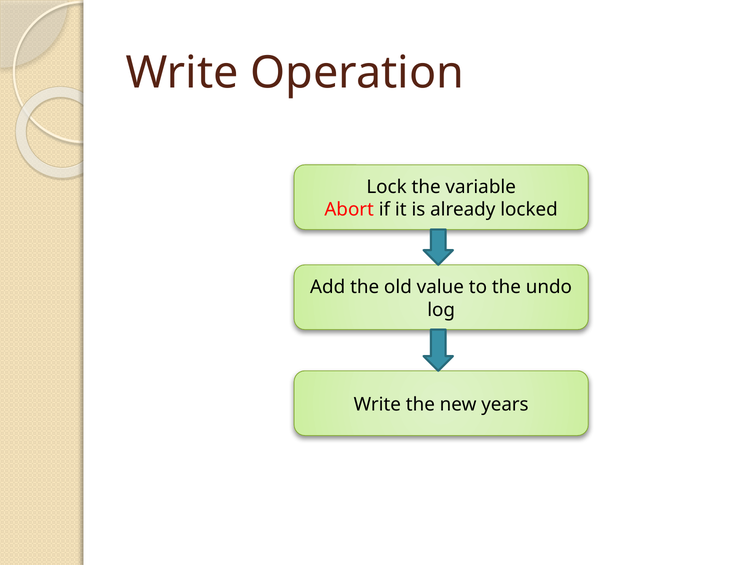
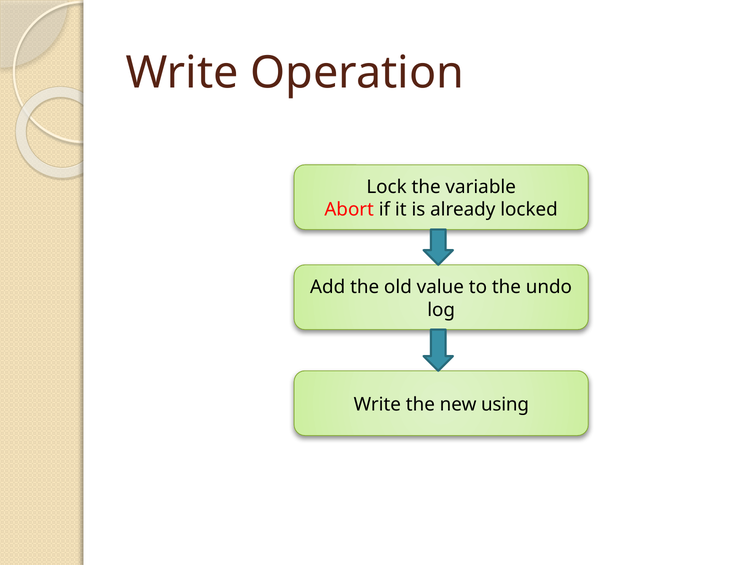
years: years -> using (505, 404)
